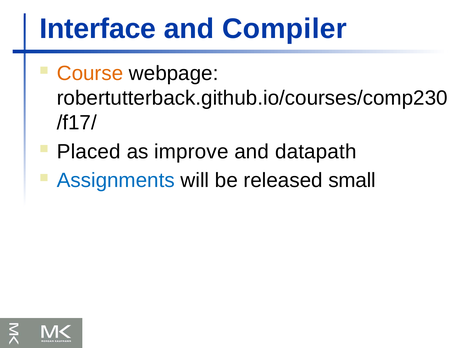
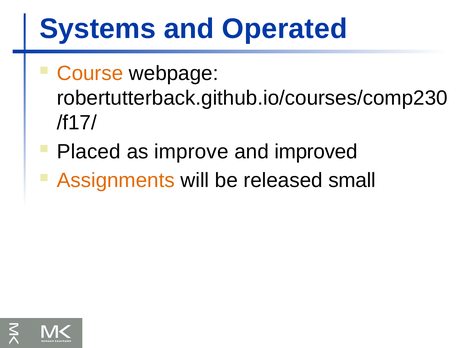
Interface: Interface -> Systems (98, 29)
Compiler: Compiler -> Operated (285, 29)
datapath: datapath -> improved (316, 152)
Assignments colour: blue -> orange (116, 181)
